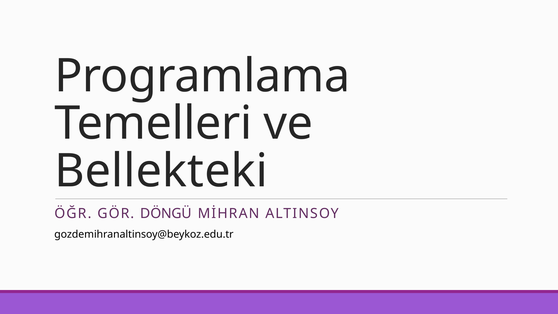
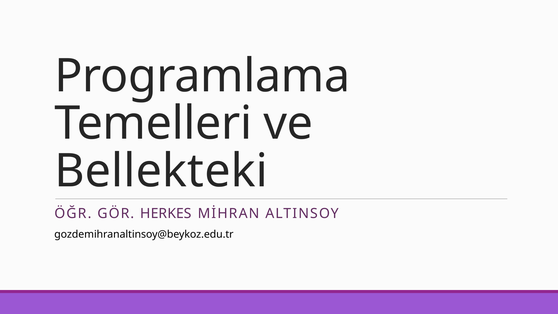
DÖNGÜ: DÖNGÜ -> HERKES (166, 213)
